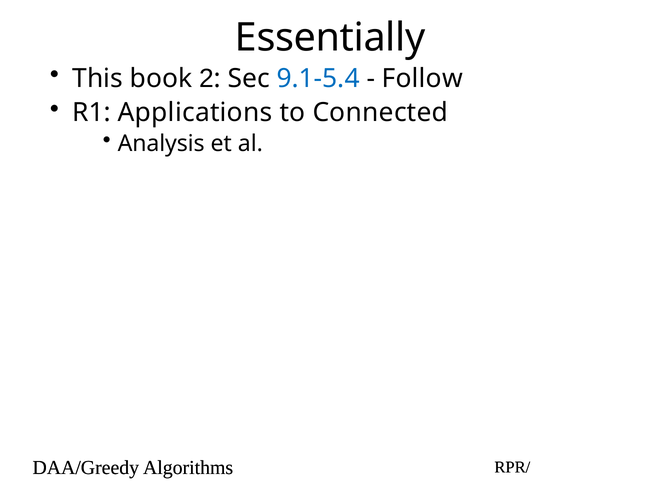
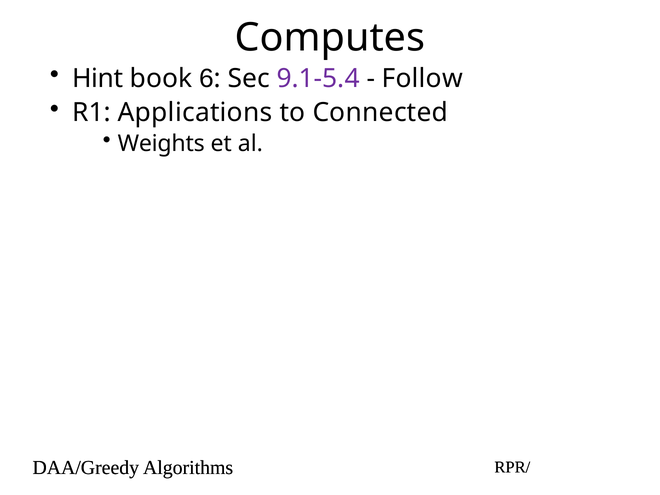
Essentially: Essentially -> Computes (330, 38)
This: This -> Hint (98, 78)
2: 2 -> 6 (206, 78)
9.1-5.4 colour: blue -> purple (318, 78)
Analysis: Analysis -> Weights (161, 144)
